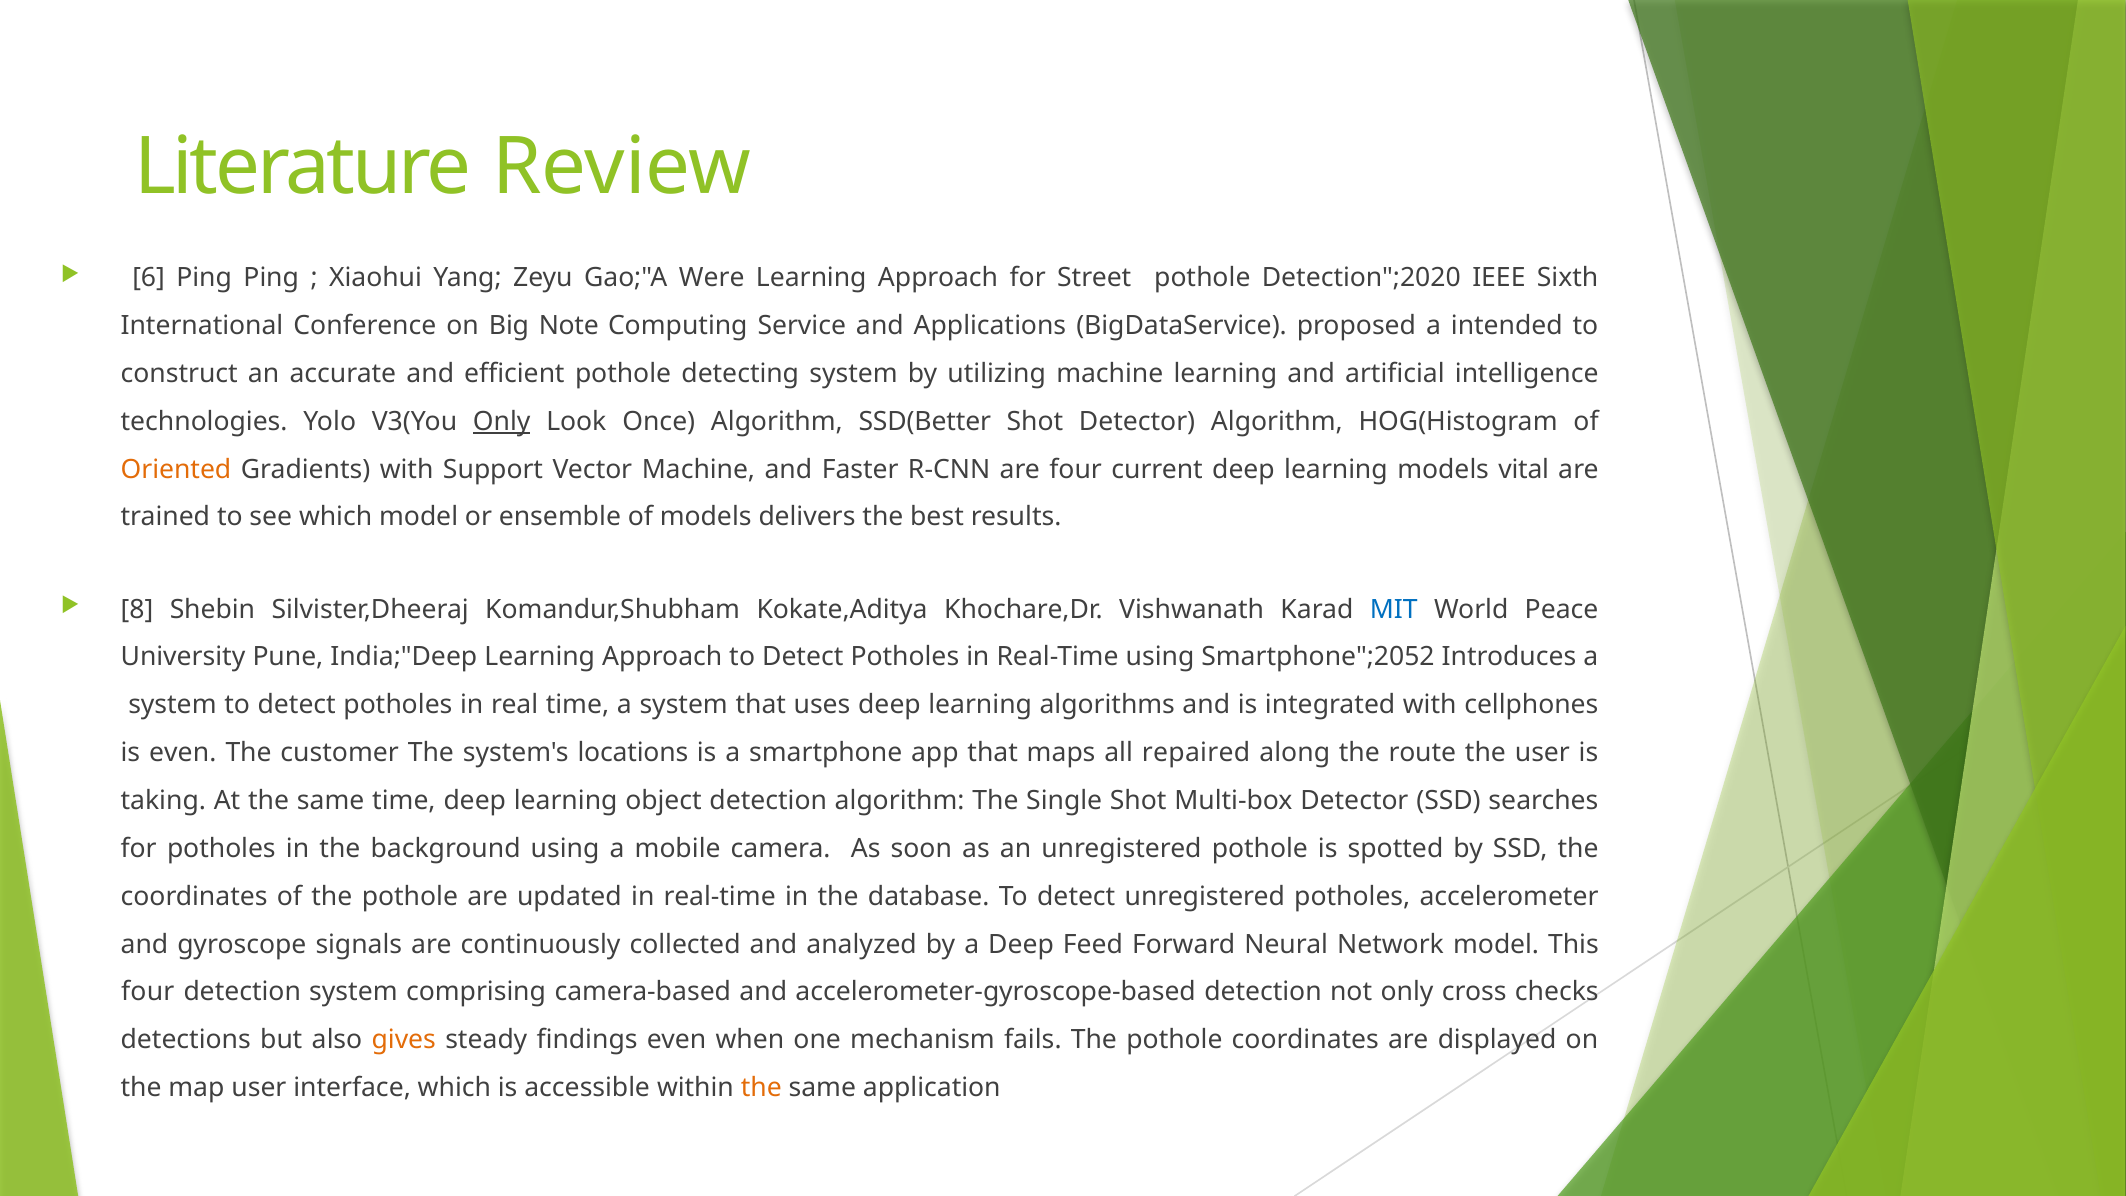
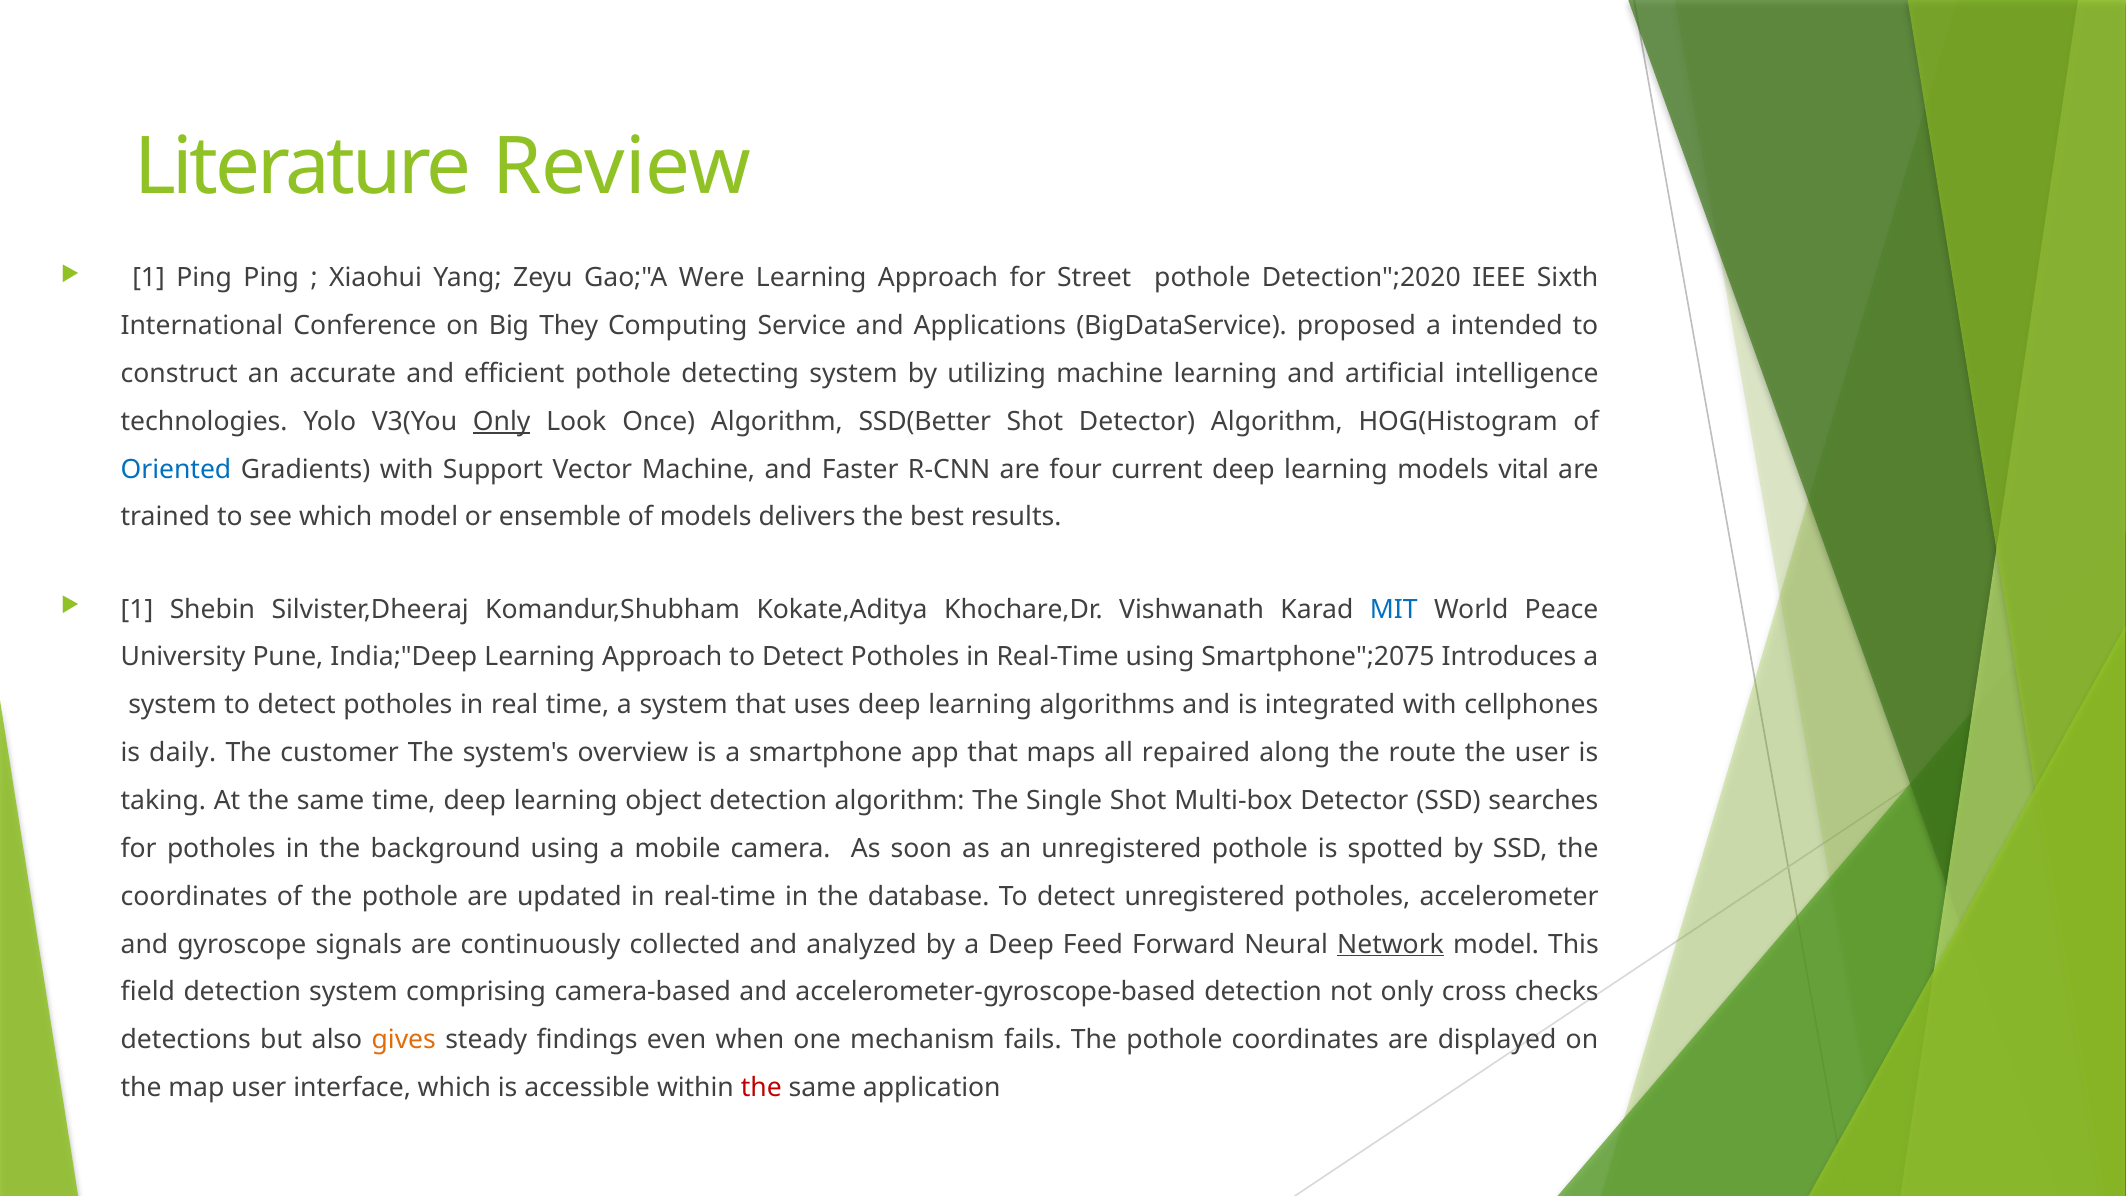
6: 6 -> 1 (149, 278)
Note: Note -> They (569, 326)
Oriented colour: orange -> blue (176, 469)
8: 8 -> 1 (137, 609)
Smartphone";2052: Smartphone";2052 -> Smartphone";2075 (1318, 657)
is even: even -> daily (183, 753)
locations: locations -> overview (633, 753)
Network underline: none -> present (1391, 944)
four: four -> field (148, 992)
the colour: orange -> red (761, 1088)
